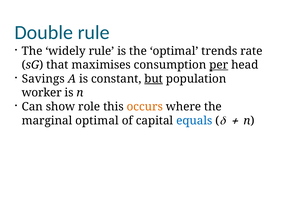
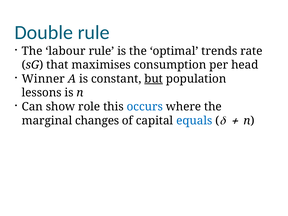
widely: widely -> labour (66, 51)
per underline: present -> none (219, 65)
Savings: Savings -> Winner (43, 79)
worker: worker -> lessons (42, 93)
occurs colour: orange -> blue (145, 107)
marginal optimal: optimal -> changes (97, 121)
